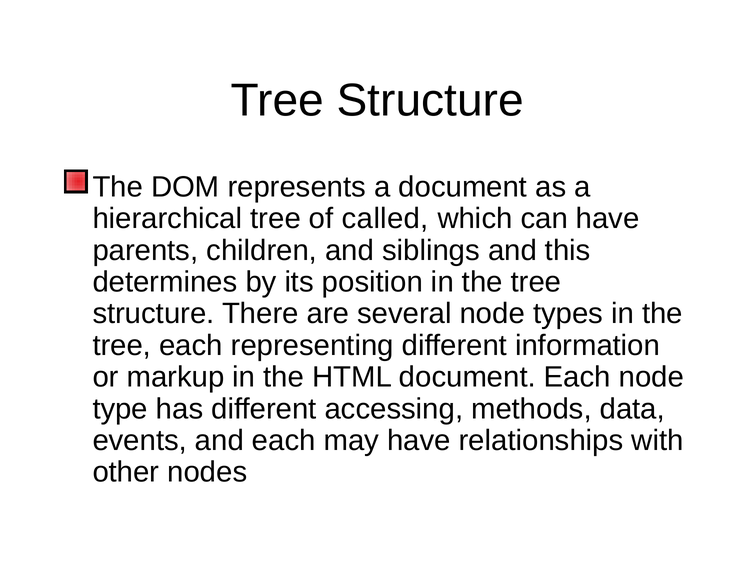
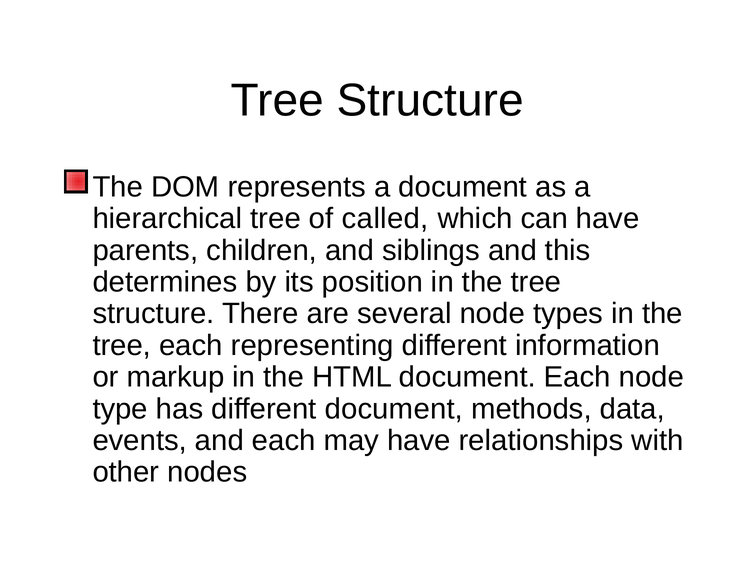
different accessing: accessing -> document (394, 409)
